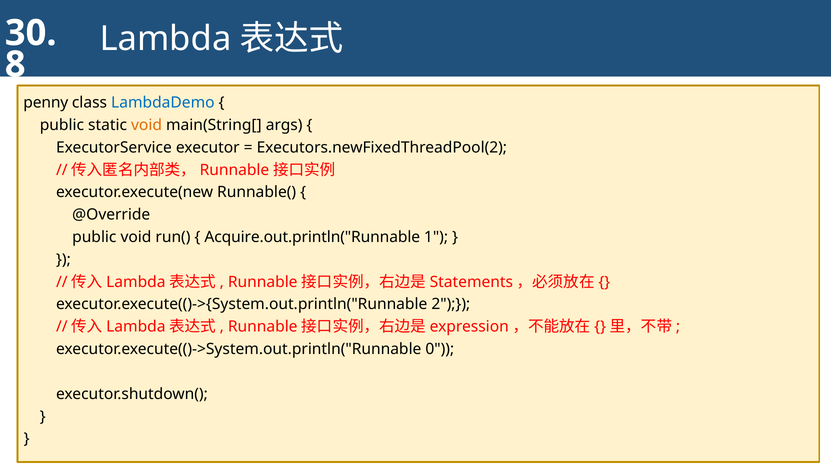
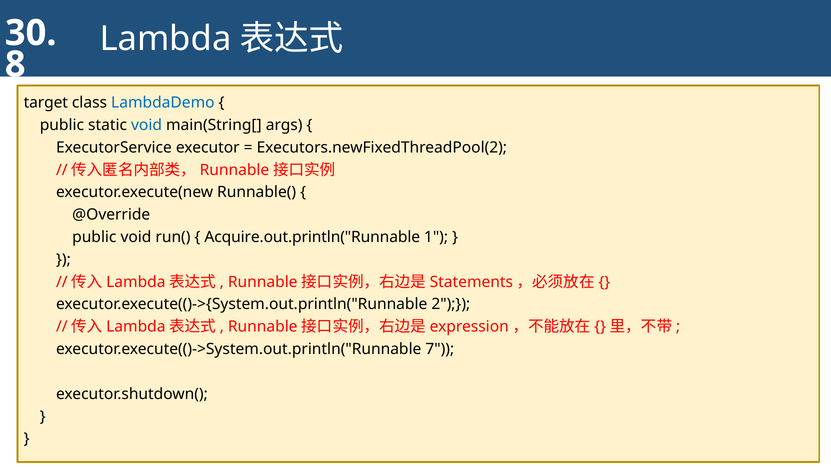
penny: penny -> target (46, 103)
void colour: orange -> blue (147, 125)
0: 0 -> 7 (440, 349)
